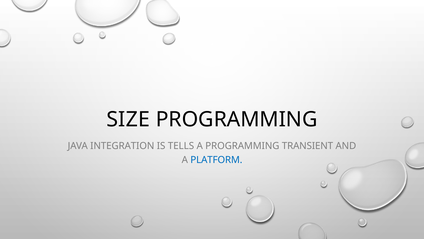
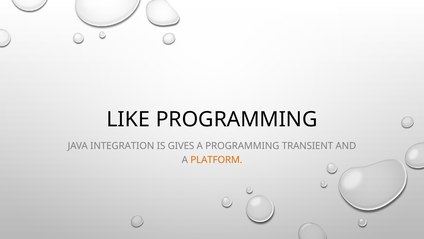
SIZE: SIZE -> LIKE (128, 119)
TELLS: TELLS -> GIVES (181, 146)
PLATFORM colour: blue -> orange (216, 160)
